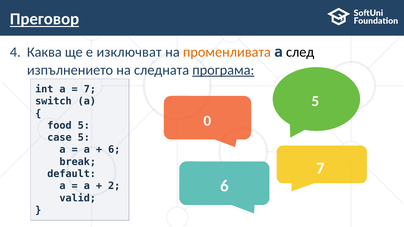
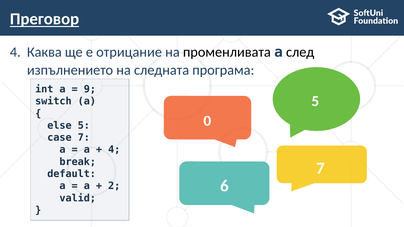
изключват: изключват -> отрицание (129, 52)
променливата colour: orange -> black (227, 52)
програма underline: present -> none (223, 70)
7: 7 -> 9 (90, 89)
food: food -> else (59, 126)
case 5: 5 -> 7 (84, 138)
6: 6 -> 4 (114, 150)
